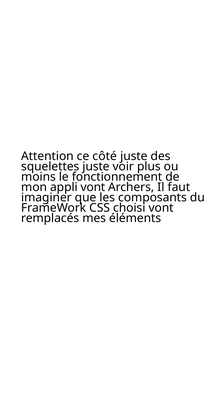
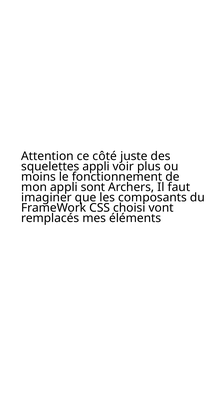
squelettes juste: juste -> appli (96, 167)
appli vont: vont -> sont (93, 187)
